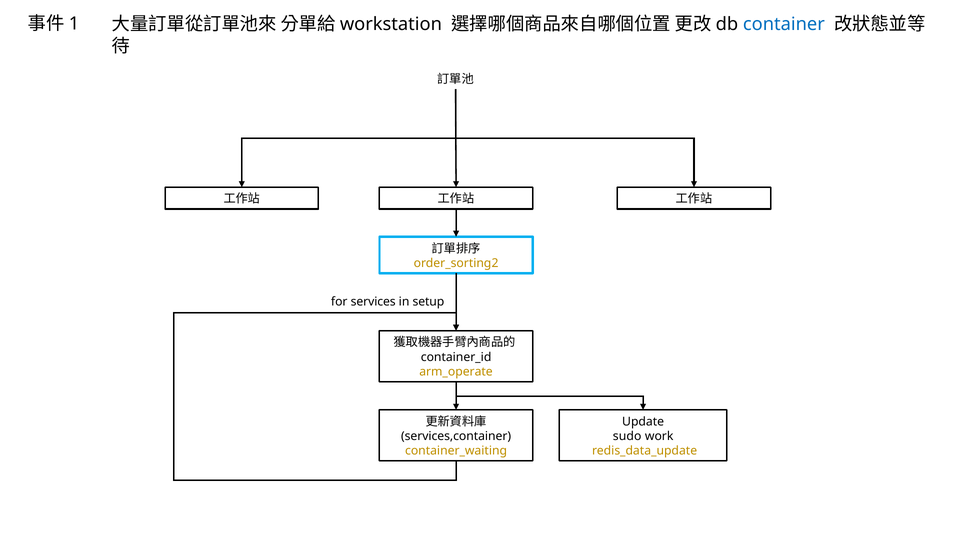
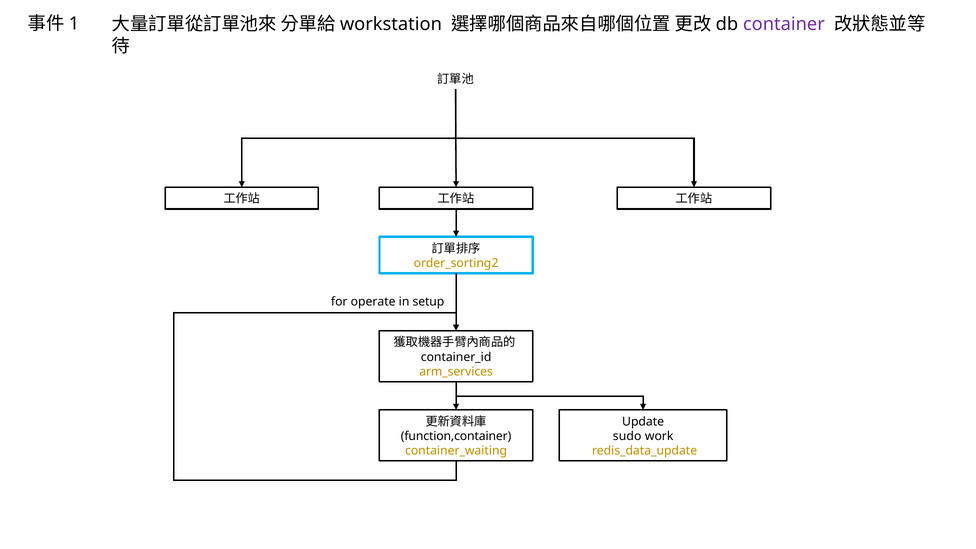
container colour: blue -> purple (784, 24)
services: services -> operate (373, 302)
arm_operate: arm_operate -> arm_services (456, 372)
services,container: services,container -> function,container (456, 436)
